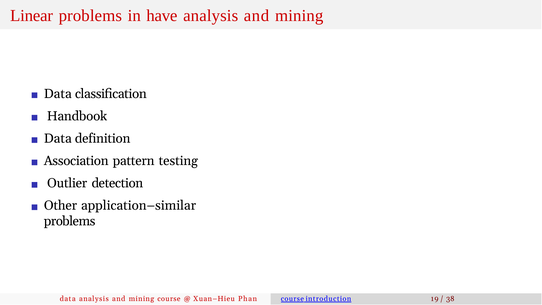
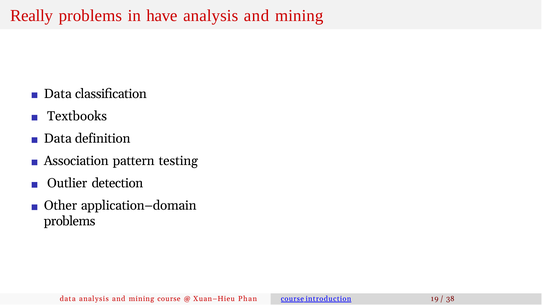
Linear: Linear -> Really (32, 15)
Handbook: Handbook -> Textbooks (77, 116)
application–similar: application–similar -> application–domain (139, 206)
